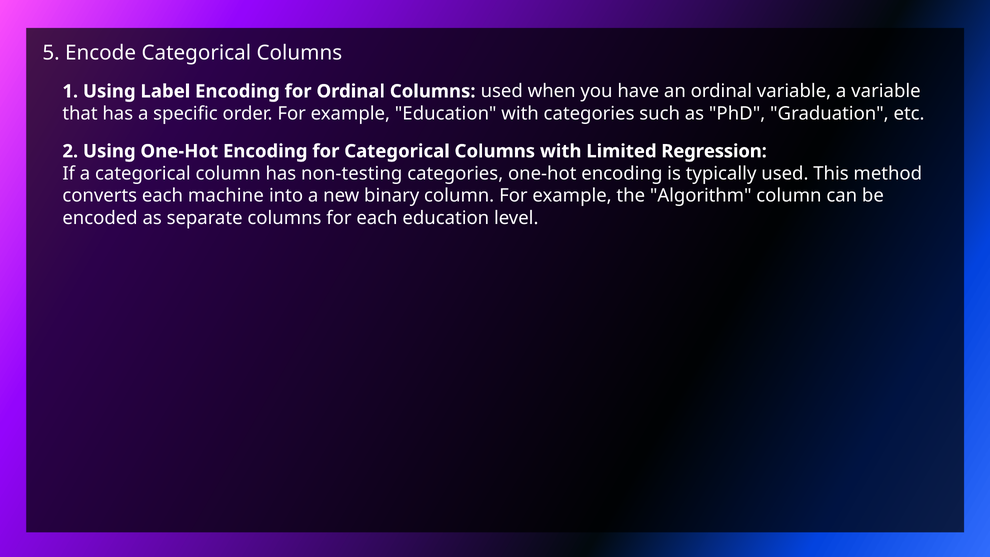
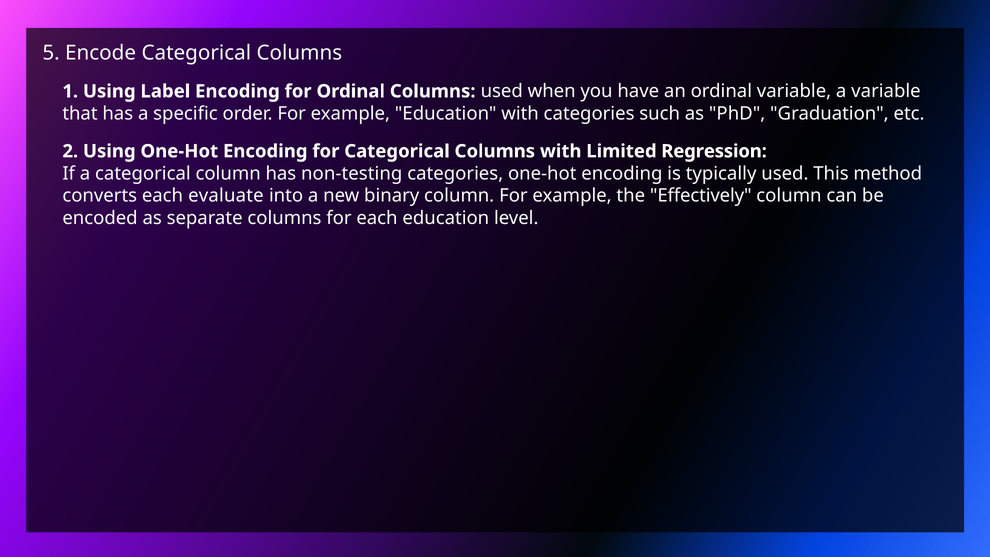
machine: machine -> evaluate (226, 196)
Algorithm: Algorithm -> Effectively (701, 196)
